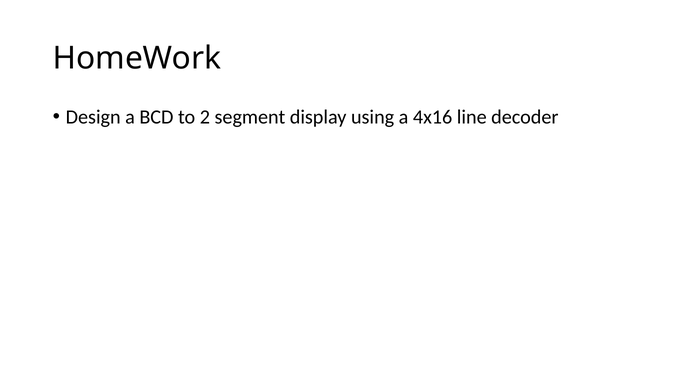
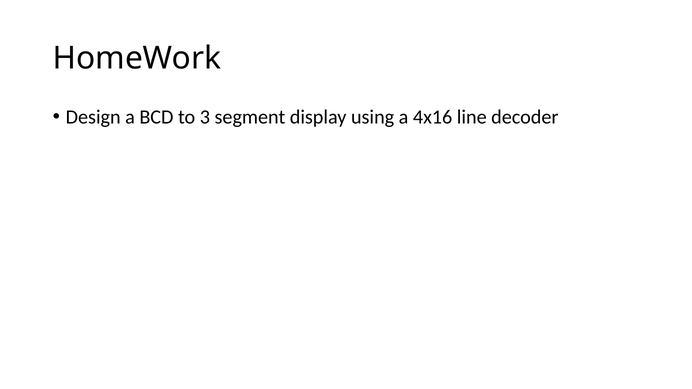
2: 2 -> 3 (205, 117)
